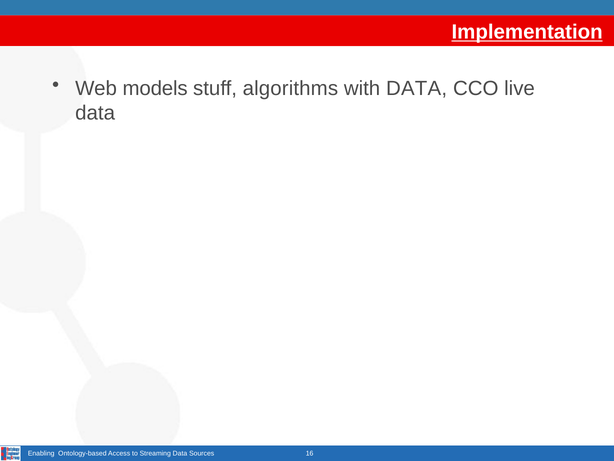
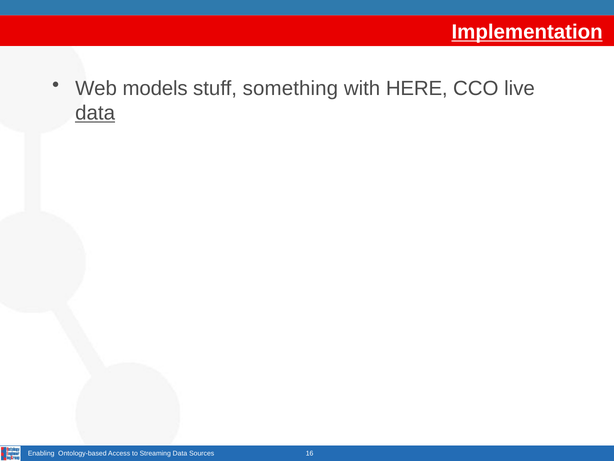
algorithms: algorithms -> something (290, 88)
with DATA: DATA -> HERE (417, 88)
data underline: none -> present (95, 113)
